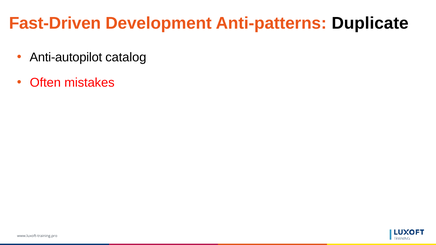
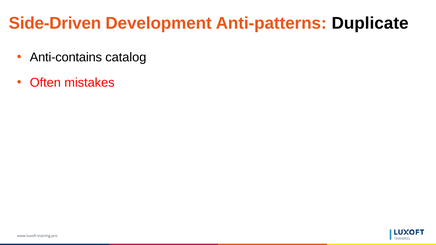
Fast-Driven: Fast-Driven -> Side-Driven (55, 23)
Anti-autopilot: Anti-autopilot -> Anti-contains (66, 58)
